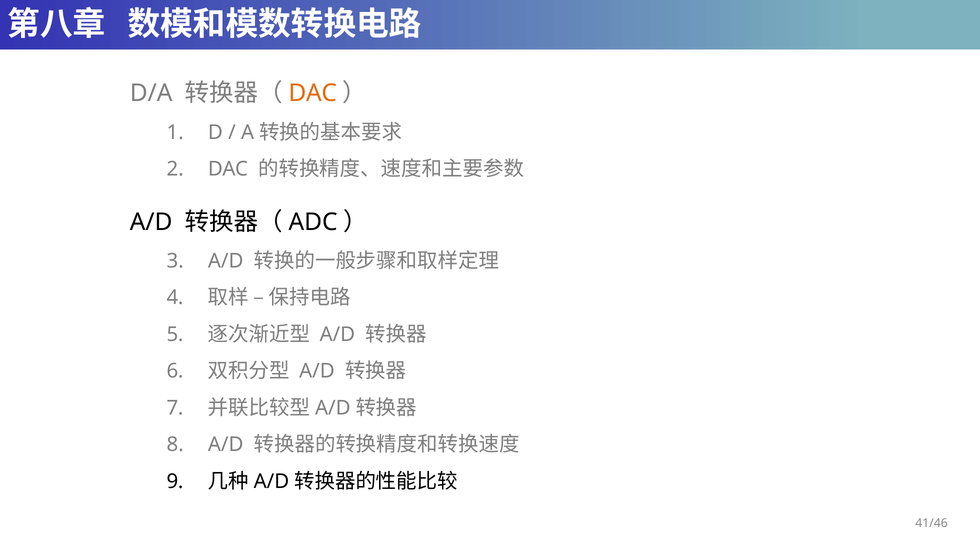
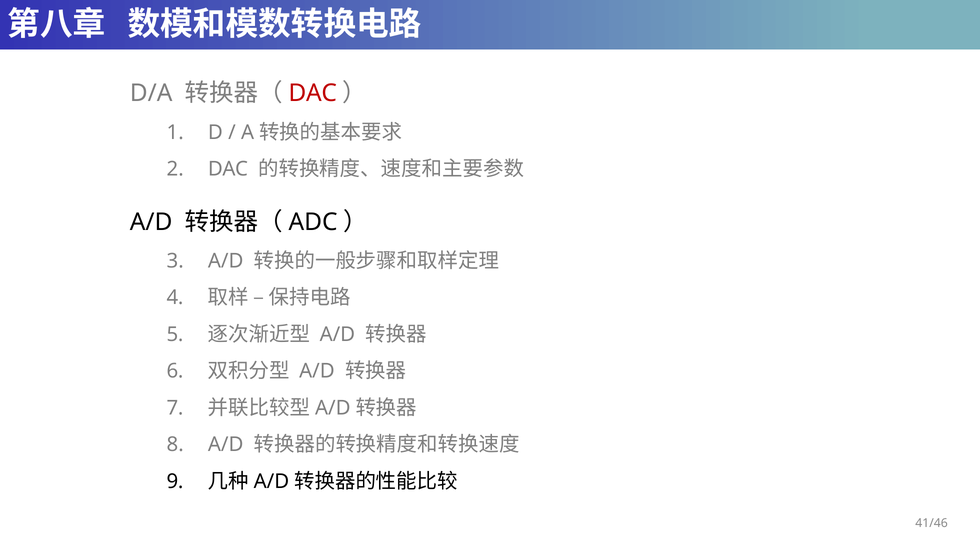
DAC colour: orange -> red (313, 93)
